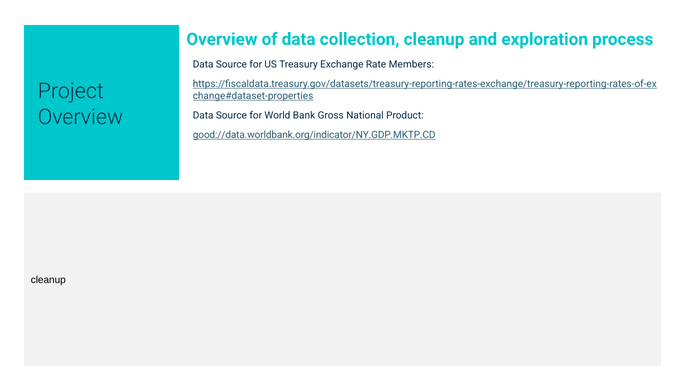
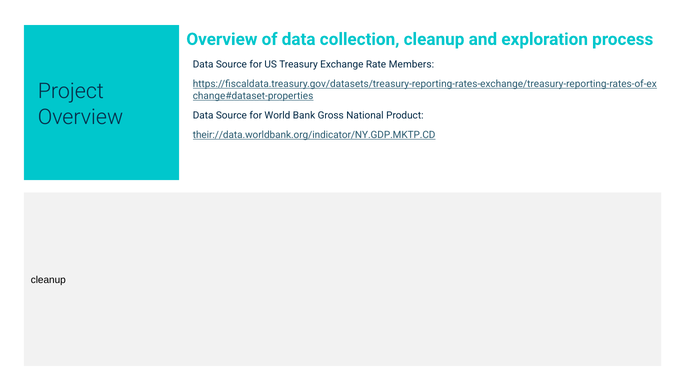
good://data.worldbank.org/indicator/NY.GDP.MKTP.CD: good://data.worldbank.org/indicator/NY.GDP.MKTP.CD -> their://data.worldbank.org/indicator/NY.GDP.MKTP.CD (314, 135)
